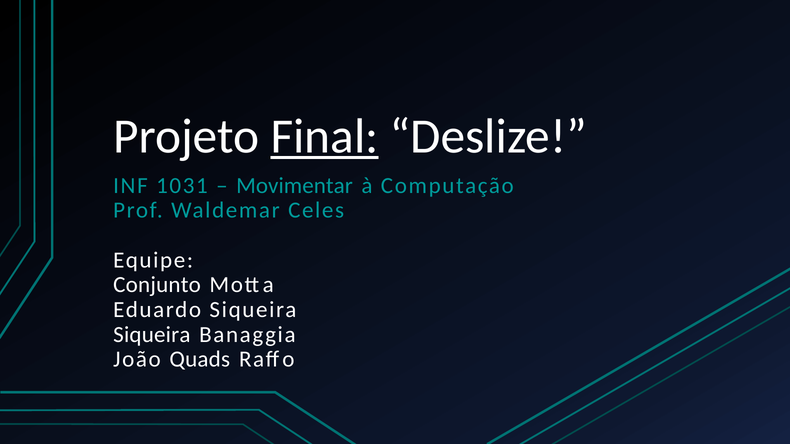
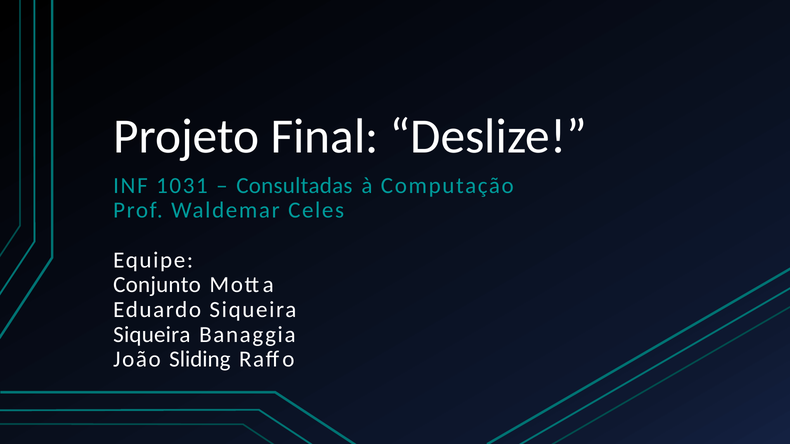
Final underline: present -> none (325, 137)
Movimentar: Movimentar -> Consultadas (294, 186)
Quads: Quads -> Sliding (200, 360)
